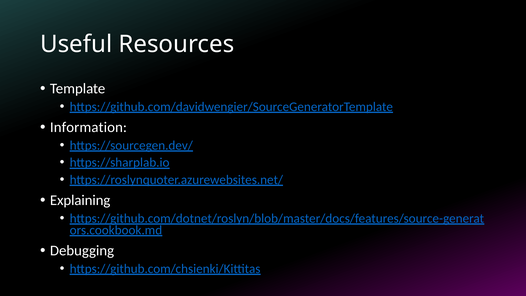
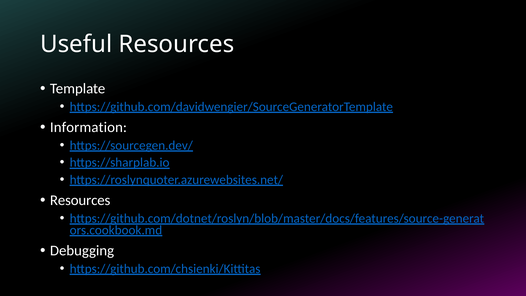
Explaining: Explaining -> Resources (80, 200)
